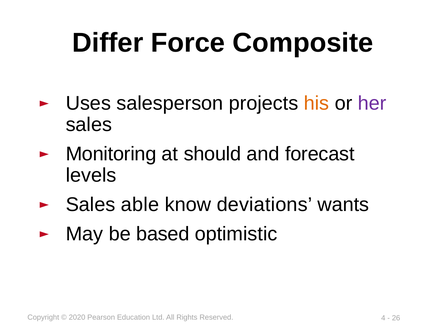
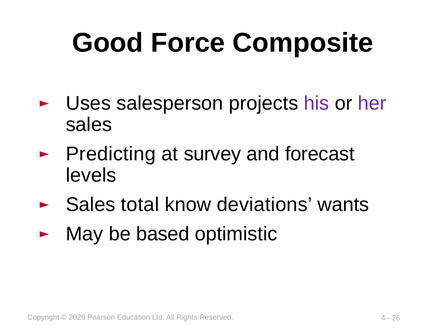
Differ: Differ -> Good (108, 43)
his colour: orange -> purple (316, 103)
Monitoring: Monitoring -> Predicting (111, 154)
should: should -> survey (212, 154)
able: able -> total (140, 205)
